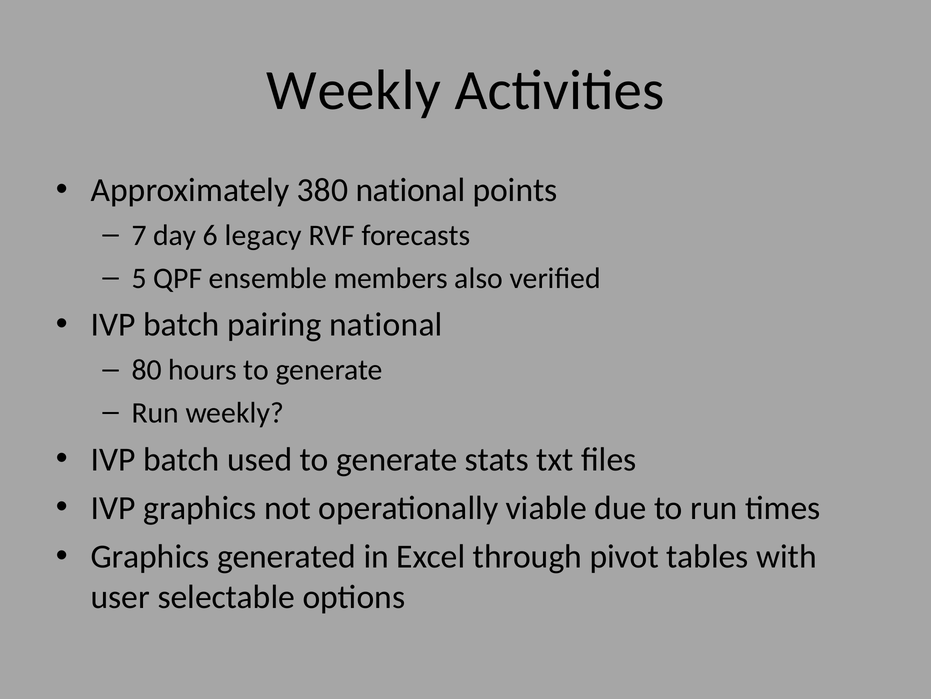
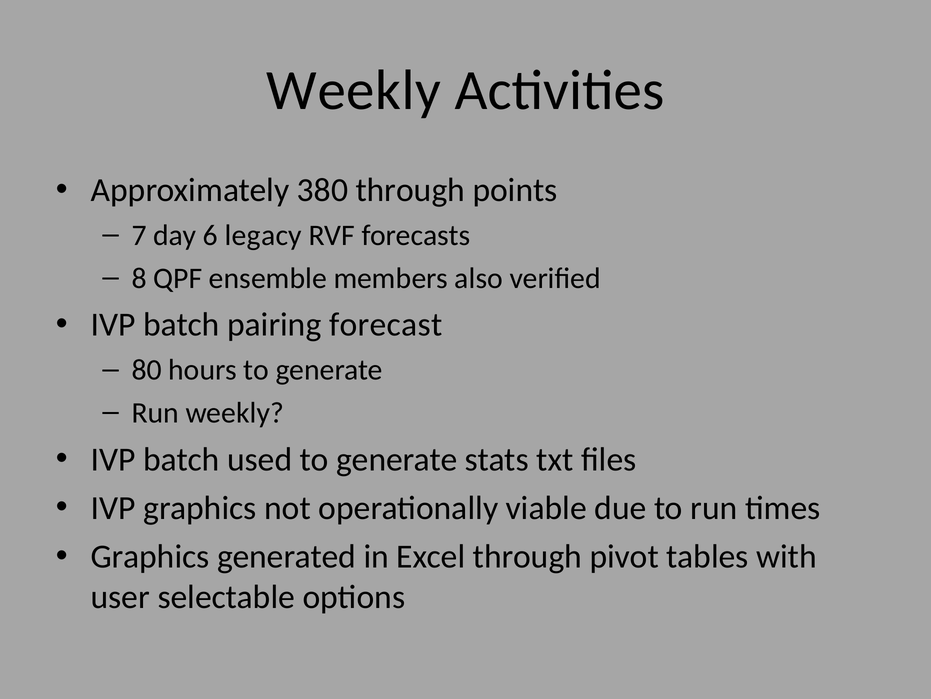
380 national: national -> through (410, 190)
5: 5 -> 8 (139, 278)
pairing national: national -> forecast (386, 325)
